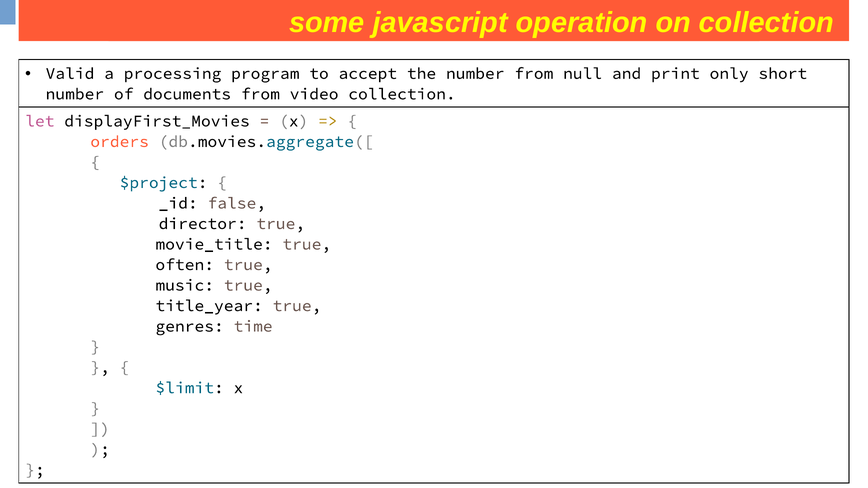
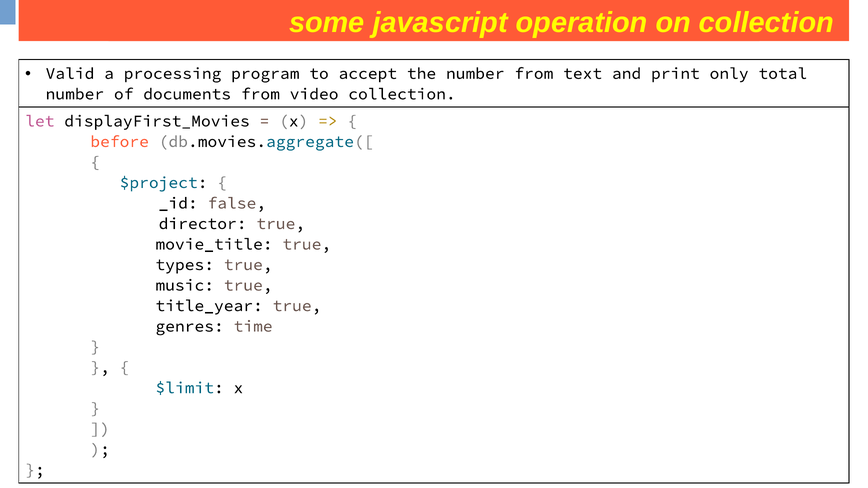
null: null -> text (583, 74)
short: short -> total (783, 74)
orders: orders -> before (120, 142)
often: often -> types (185, 265)
